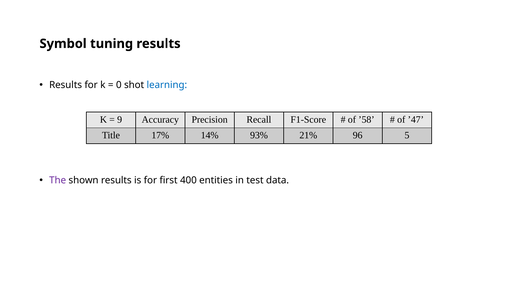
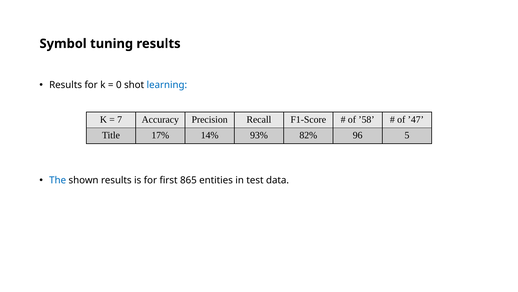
9: 9 -> 7 (120, 119)
21%: 21% -> 82% (308, 135)
The colour: purple -> blue (58, 180)
400: 400 -> 865 (188, 180)
